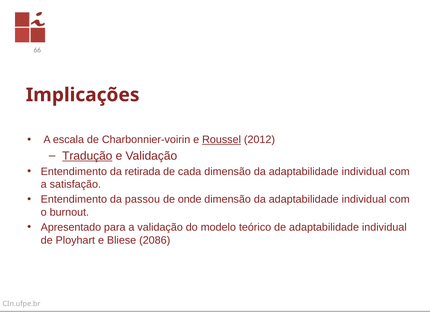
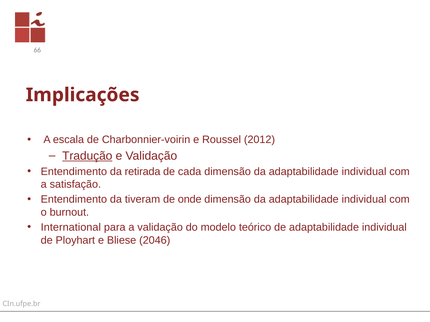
Roussel underline: present -> none (222, 140)
passou: passou -> tiveram (143, 200)
Apresentado: Apresentado -> International (71, 228)
2086: 2086 -> 2046 (155, 241)
